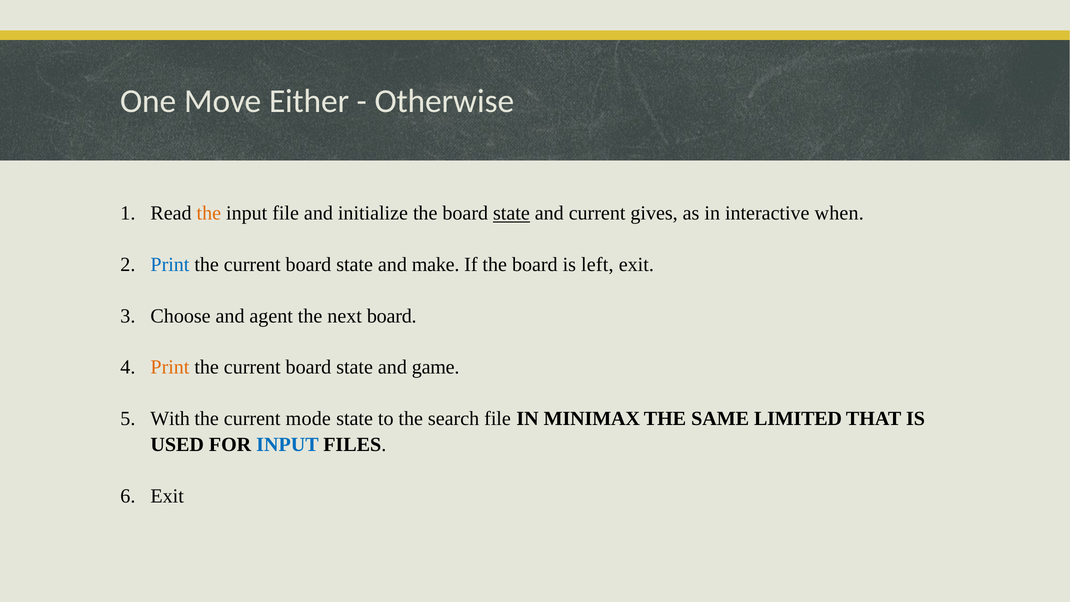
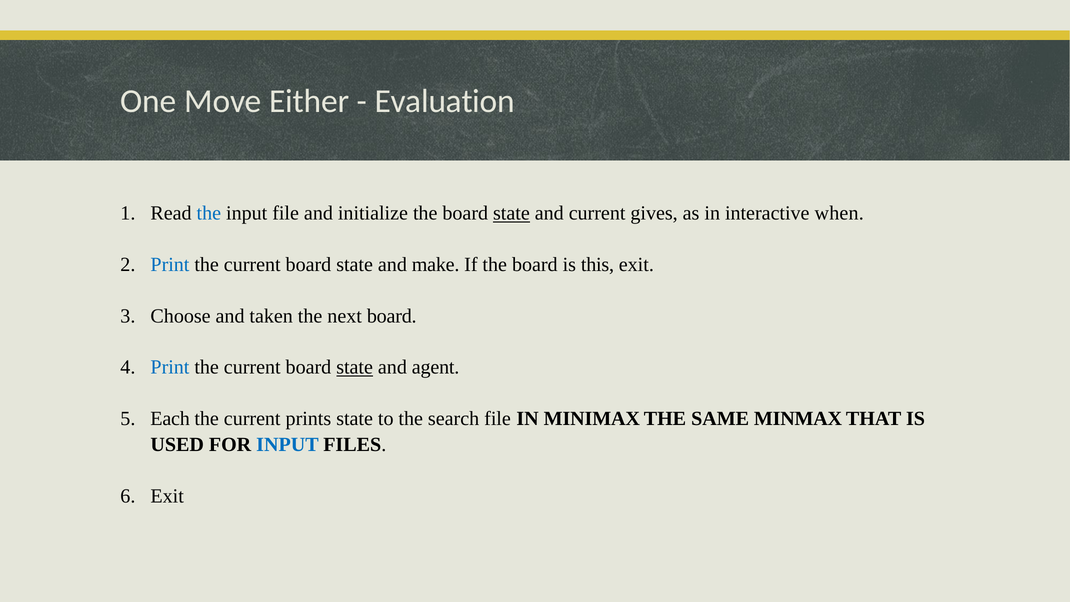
Otherwise: Otherwise -> Evaluation (445, 101)
the colour: orange -> blue (209, 213)
left: left -> this (597, 265)
agent: agent -> taken (271, 316)
Print colour: orange -> blue (170, 367)
state underline: none -> present (355, 367)
game: game -> agent (436, 367)
With: With -> Each (170, 419)
mode: mode -> prints (308, 419)
LIMITED: LIMITED -> MINMAX (798, 419)
